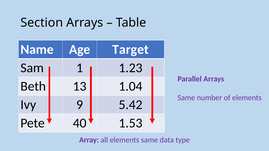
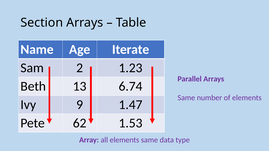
Target: Target -> Iterate (131, 50)
1: 1 -> 2 (80, 68)
1.04: 1.04 -> 6.74 (131, 87)
5.42: 5.42 -> 1.47 (131, 105)
40: 40 -> 62 (80, 123)
